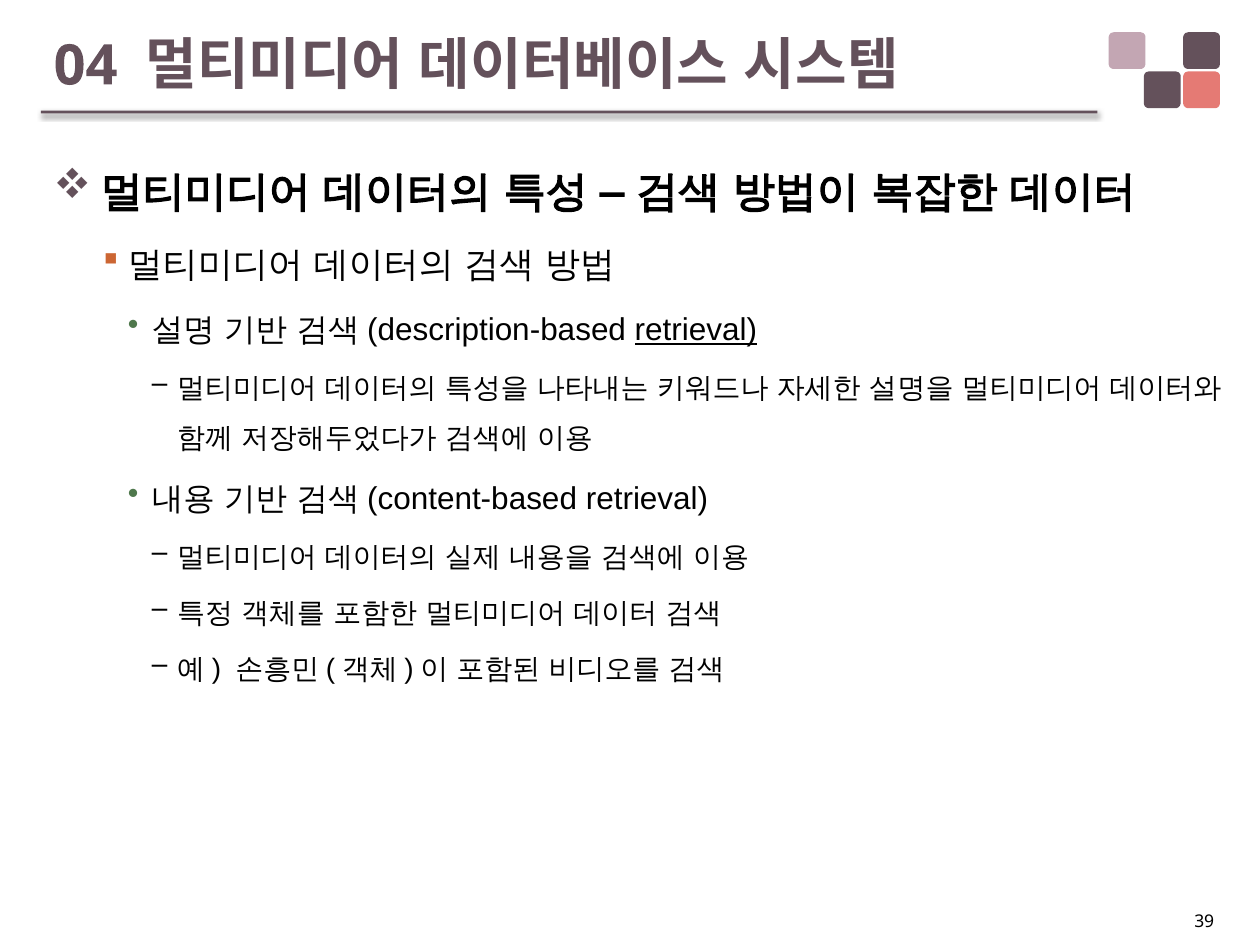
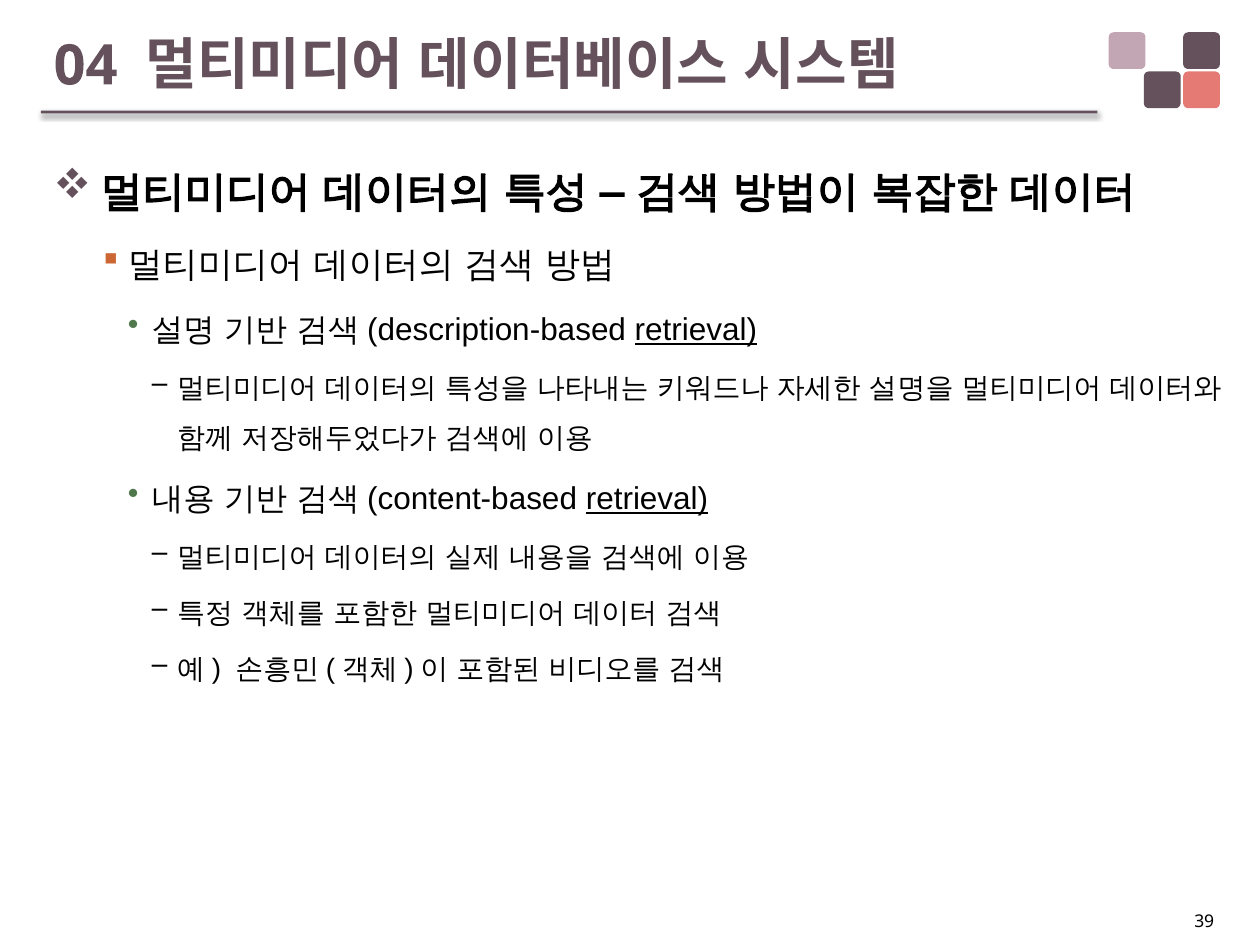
retrieval underline: none -> present (647, 499)
